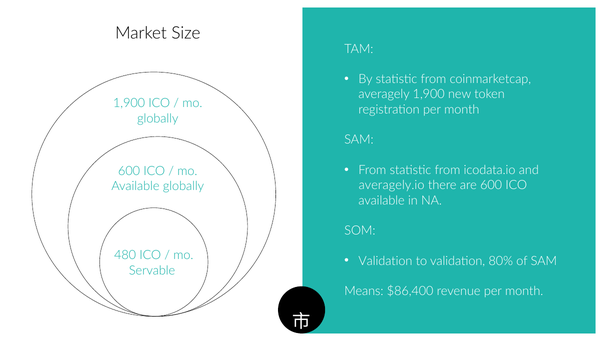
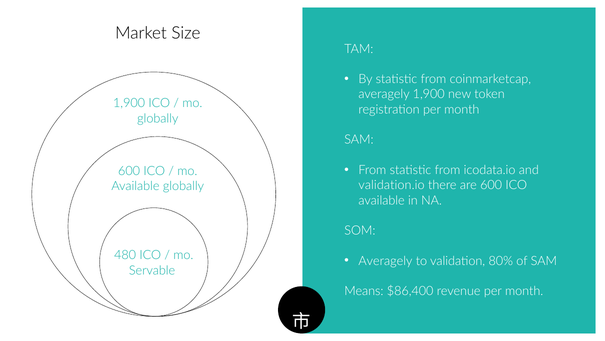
averagely.io: averagely.io -> validation.io (392, 185)
Validation: Validation -> Averagely (385, 261)
